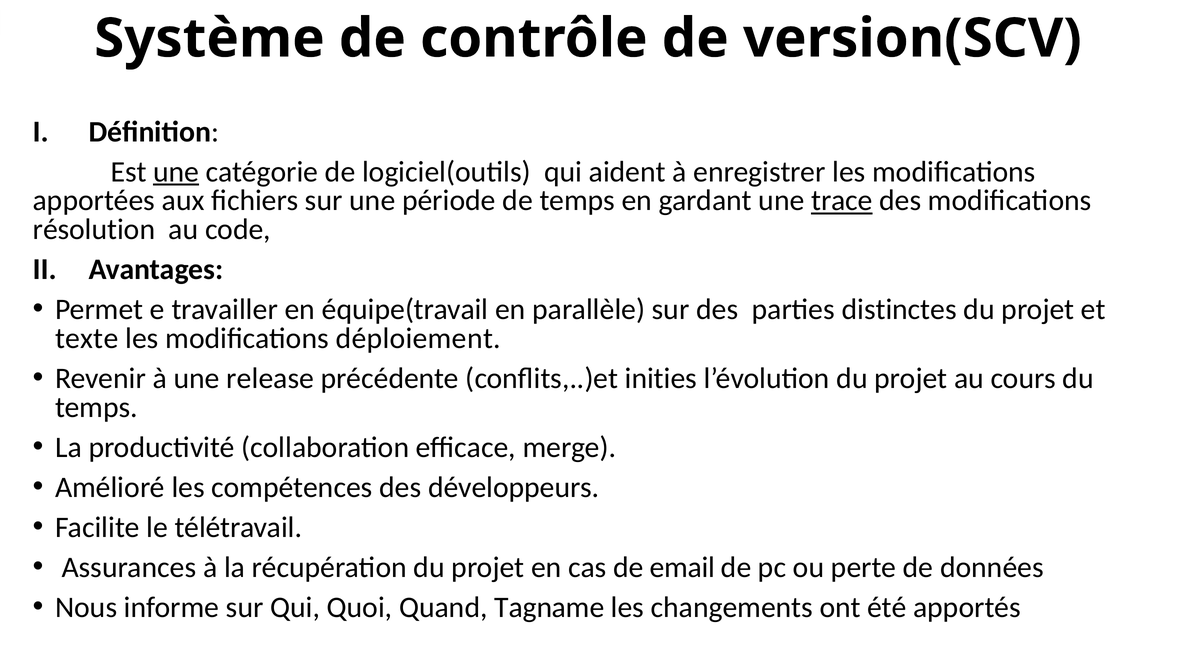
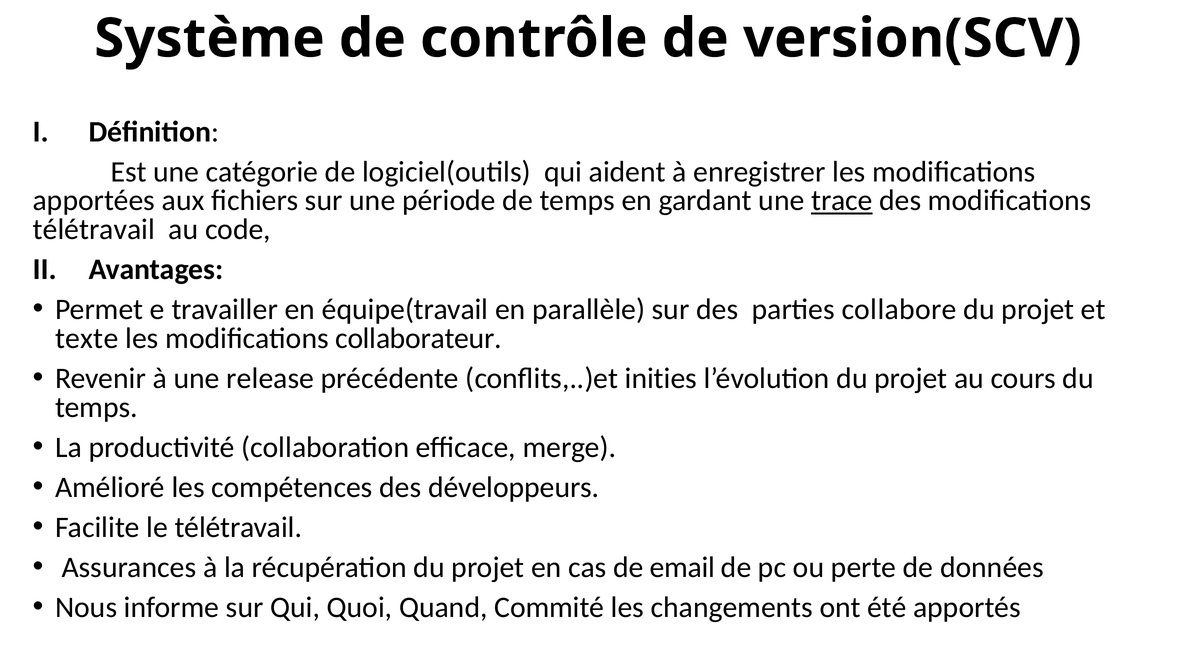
une underline: present -> none (176, 172)
résolution: résolution -> télétravail (94, 230)
distinctes: distinctes -> collabore (899, 310)
déploiement: déploiement -> collaborateur (419, 339)
Tagname: Tagname -> Commité (549, 608)
